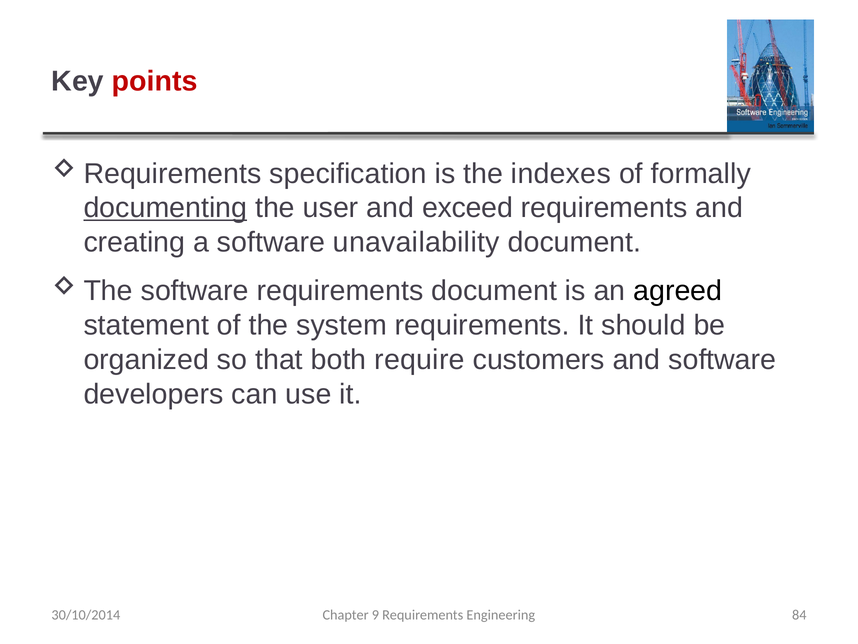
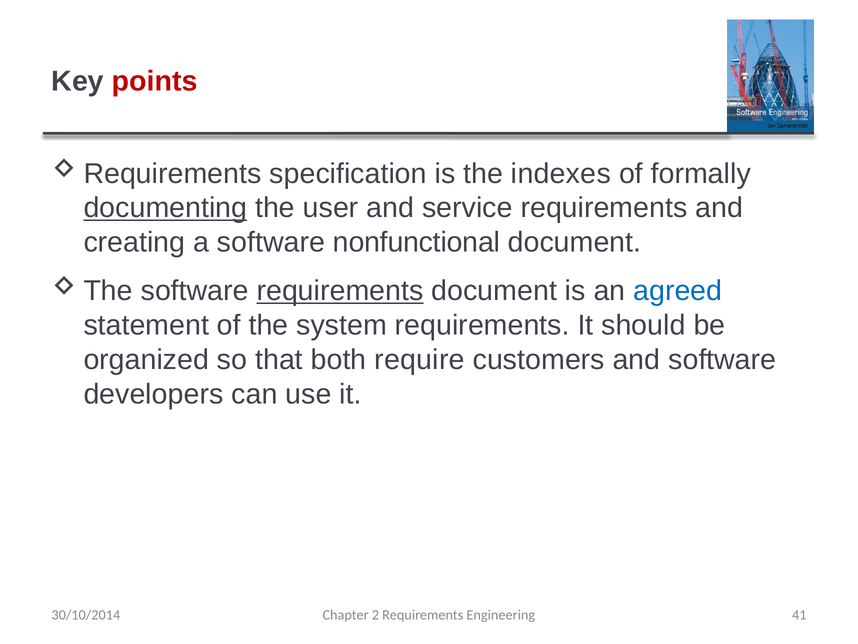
exceed: exceed -> service (467, 208)
unavailability: unavailability -> nonfunctional (416, 242)
requirements underline: none -> present (340, 291)
agreed colour: black -> blue (678, 291)
9: 9 -> 2 (375, 615)
84: 84 -> 41 (799, 614)
